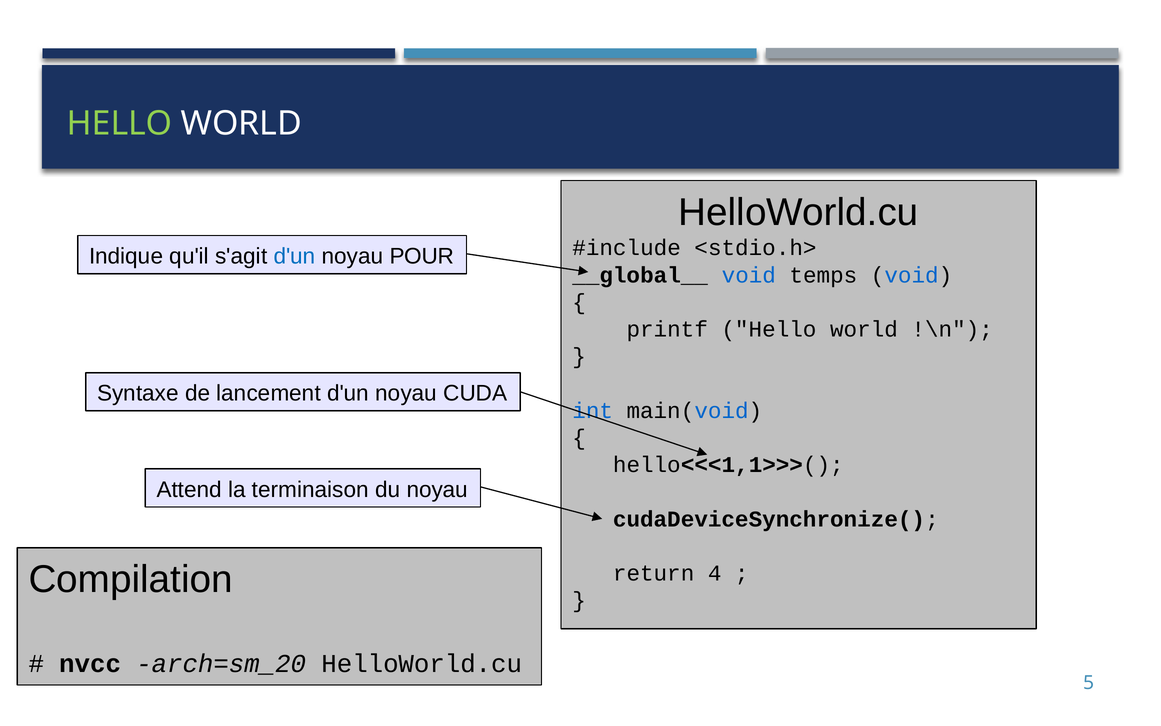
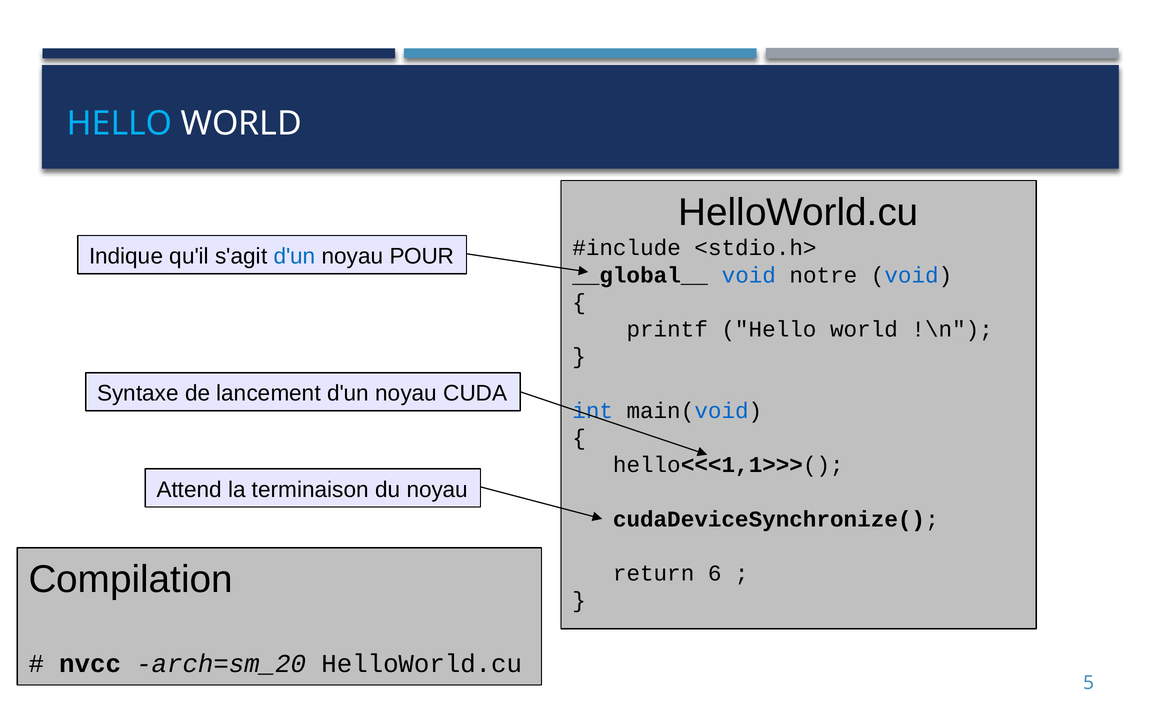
HELLO colour: light green -> light blue (120, 124)
temps: temps -> notre (823, 275)
4: 4 -> 6 (715, 573)
